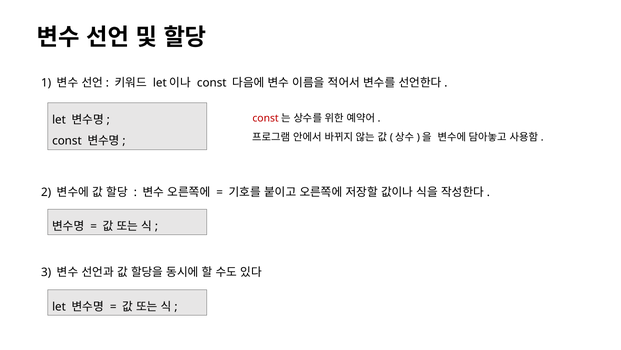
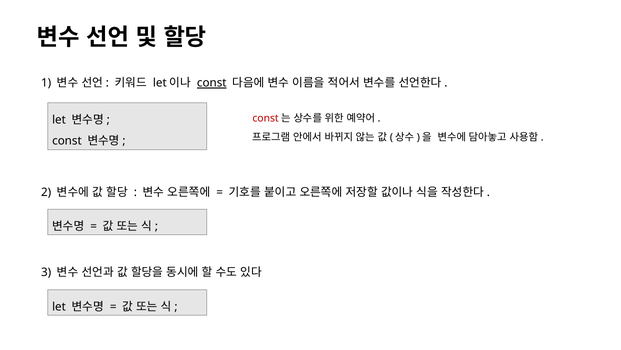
const underline: none -> present (212, 83)
